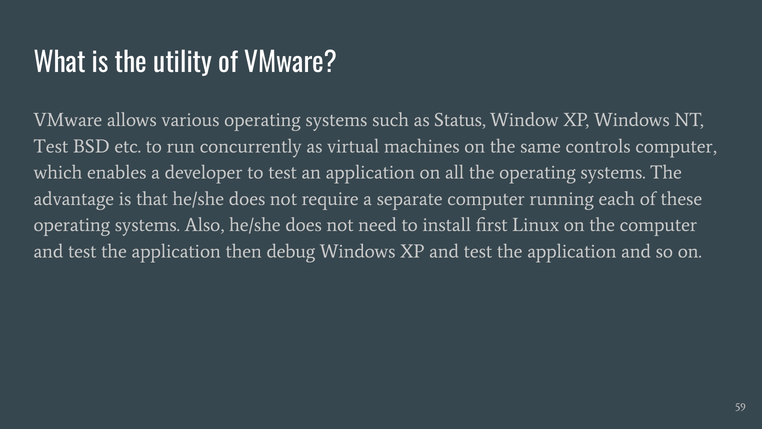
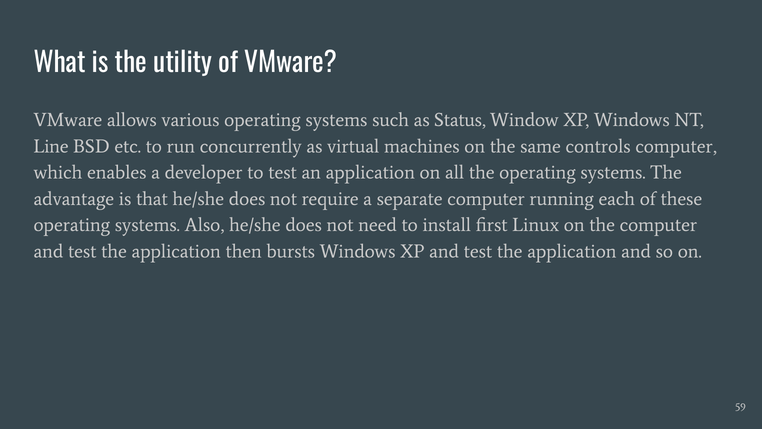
Test: Test -> Line (51, 146)
debug: debug -> bursts (291, 251)
